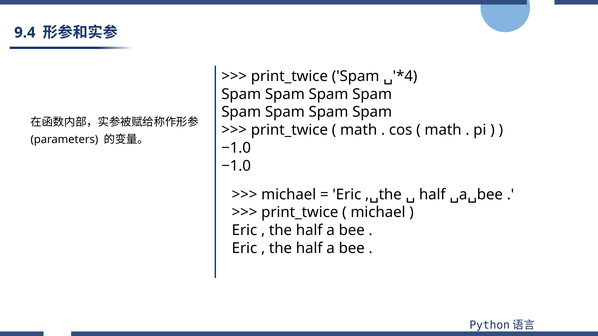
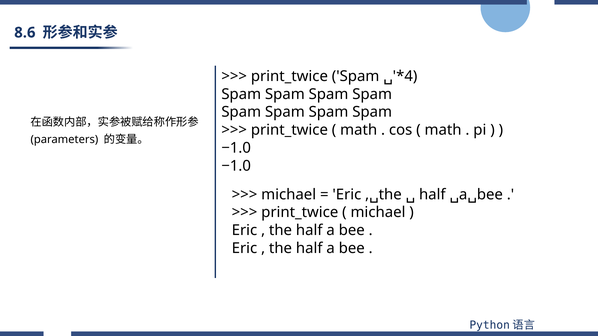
9.4: 9.4 -> 8.6 (25, 33)
